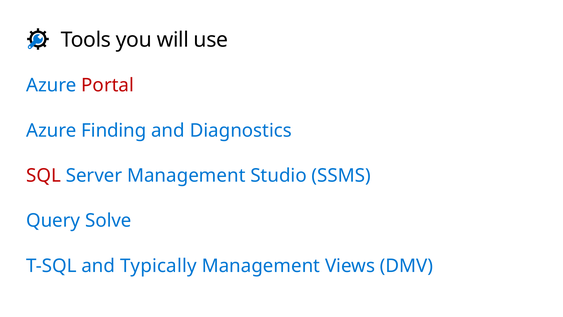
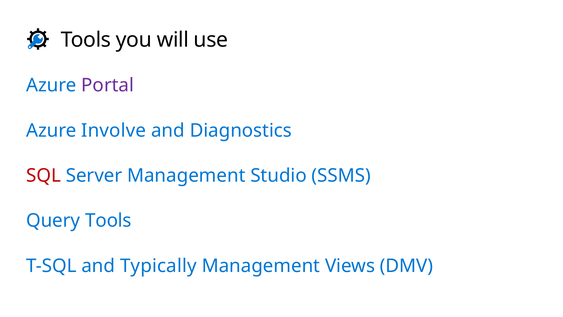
Portal colour: red -> purple (108, 85)
Finding: Finding -> Involve (114, 130)
Query Solve: Solve -> Tools (108, 221)
